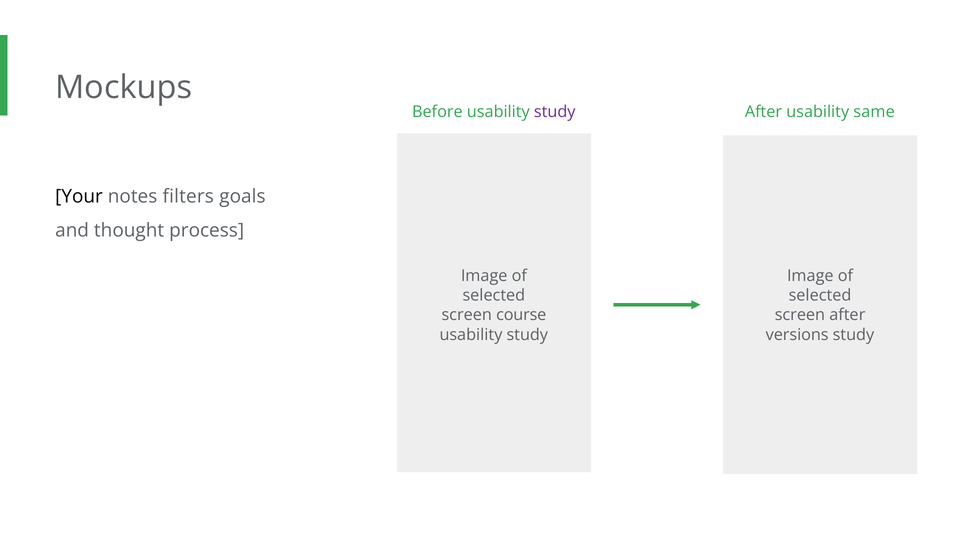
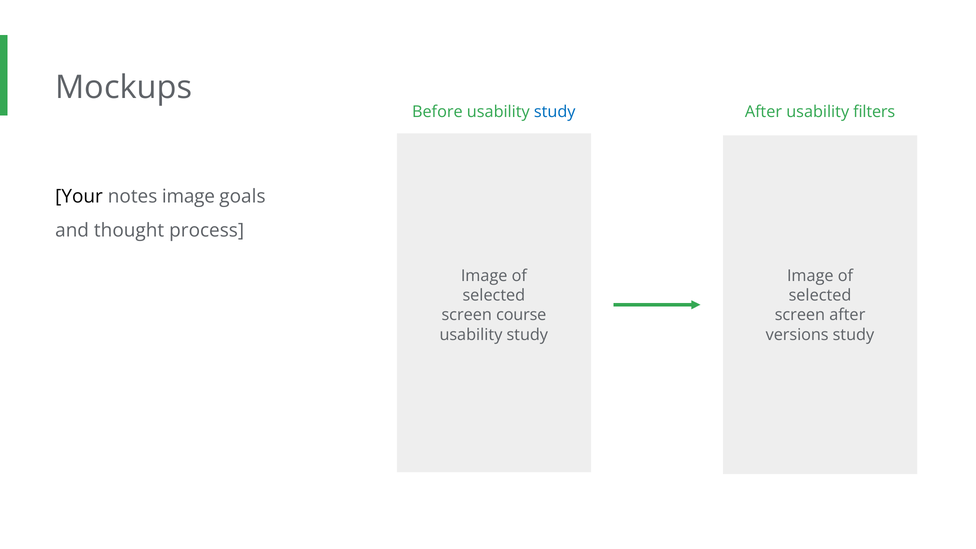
study colour: purple -> blue (555, 112)
same: same -> filters (874, 112)
notes filters: filters -> image (188, 196)
